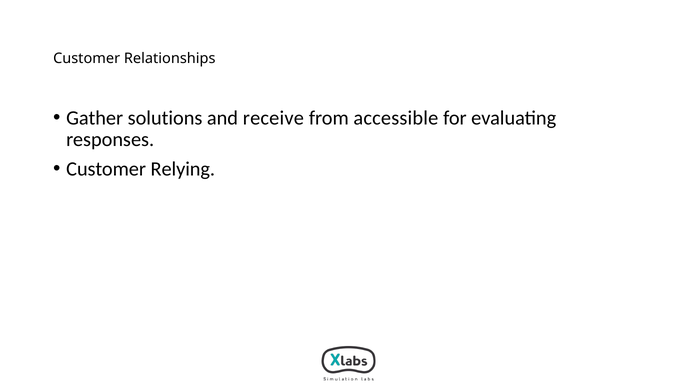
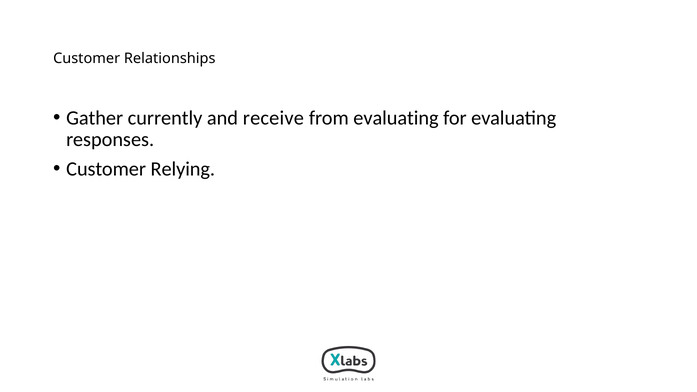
solutions: solutions -> currently (165, 118)
from accessible: accessible -> evaluating (396, 118)
